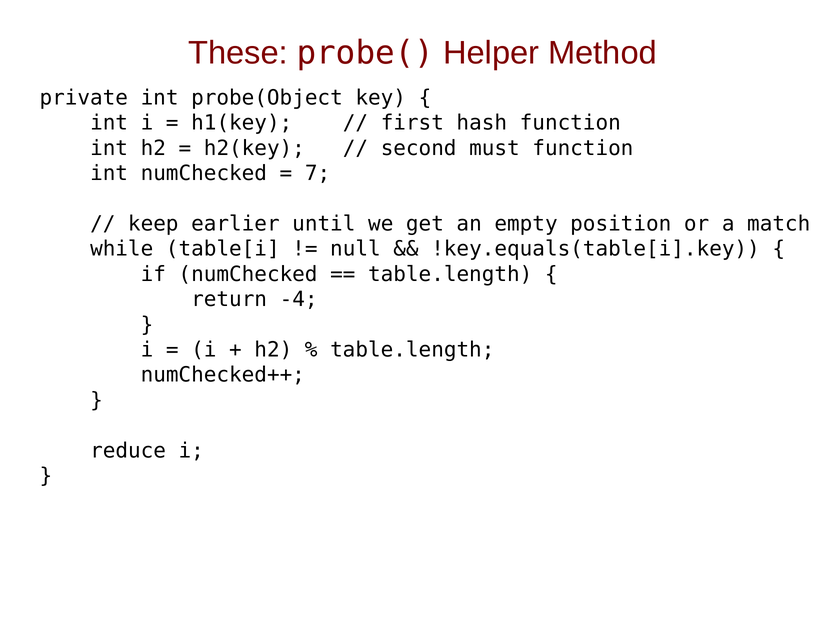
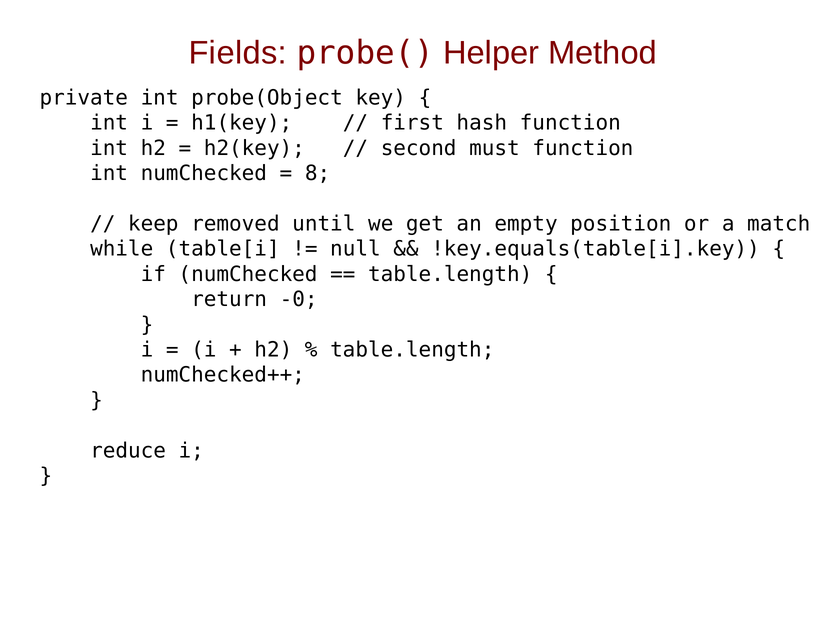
These: These -> Fields (238, 53)
7: 7 -> 8 (318, 173)
earlier: earlier -> removed (235, 224)
-4: -4 -> -0 (299, 299)
